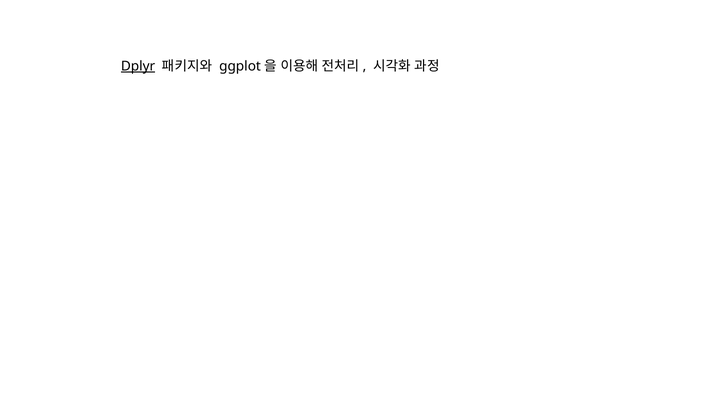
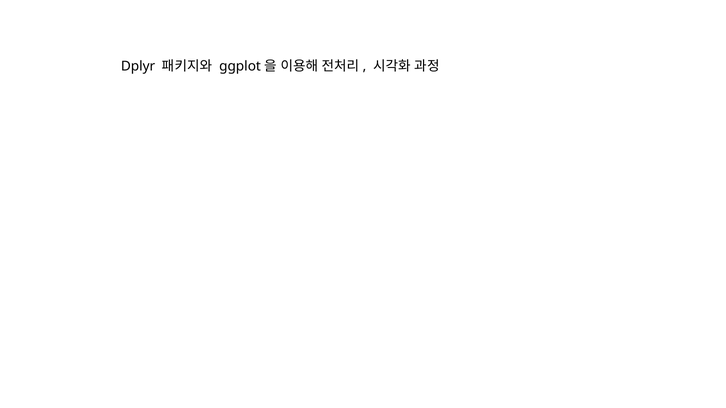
Dplyr underline: present -> none (138, 66)
